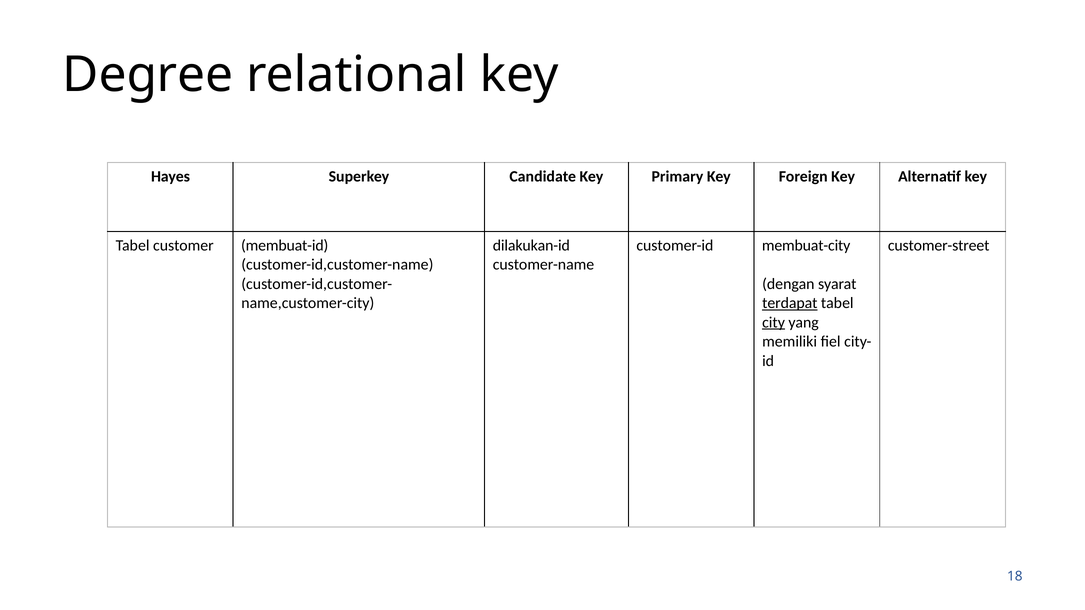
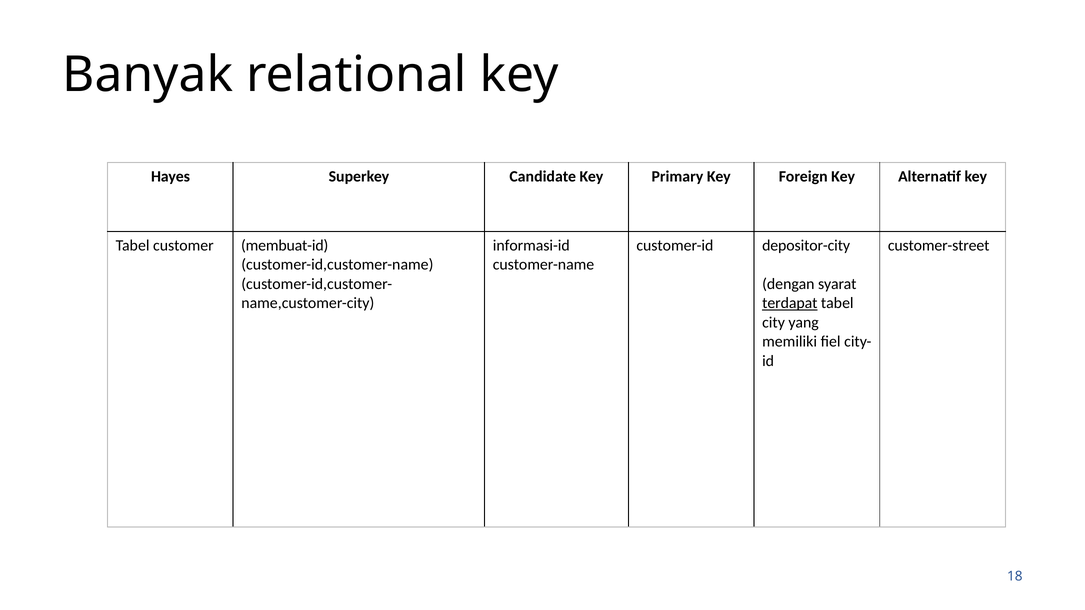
Degree: Degree -> Banyak (148, 75)
dilakukan-id: dilakukan-id -> informasi-id (531, 246)
membuat-city: membuat-city -> depositor-city (806, 246)
city underline: present -> none (774, 323)
